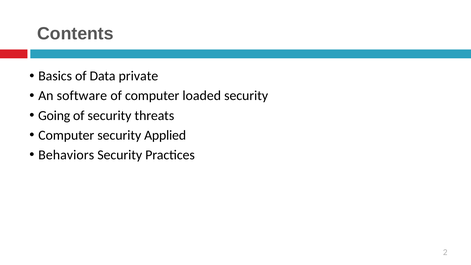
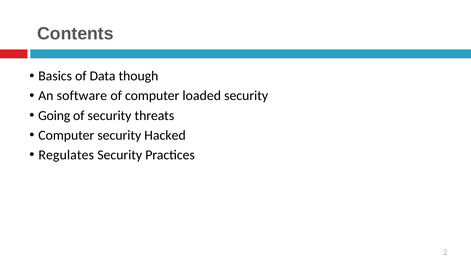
private: private -> though (138, 76)
Applied: Applied -> Hacked (165, 135)
Behaviors: Behaviors -> Regulates (66, 155)
